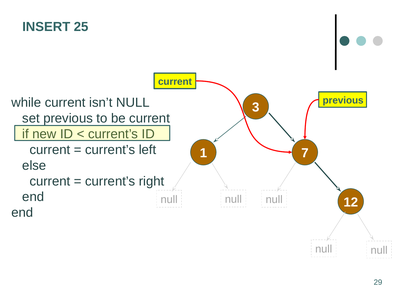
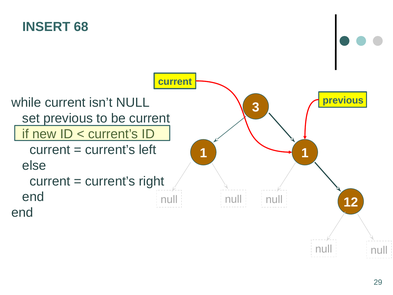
25: 25 -> 68 (81, 27)
1 7: 7 -> 1 (305, 153)
